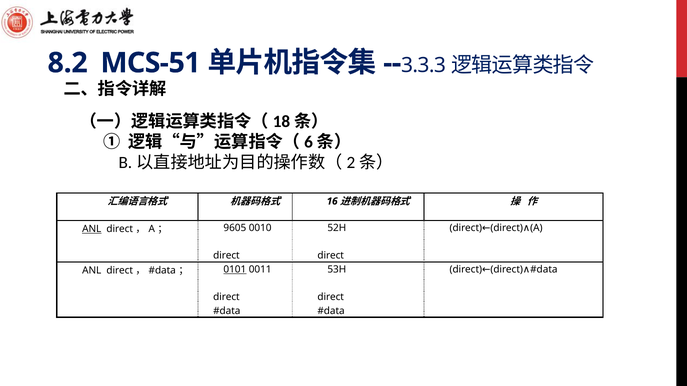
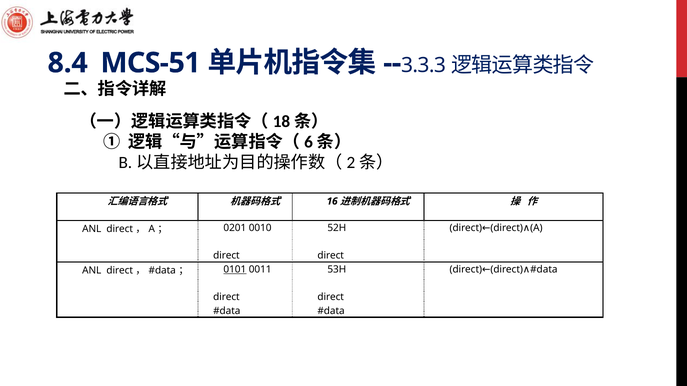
8.2: 8.2 -> 8.4 (68, 63)
ANL underline: present -> none (92, 229)
9605: 9605 -> 0201 (235, 228)
